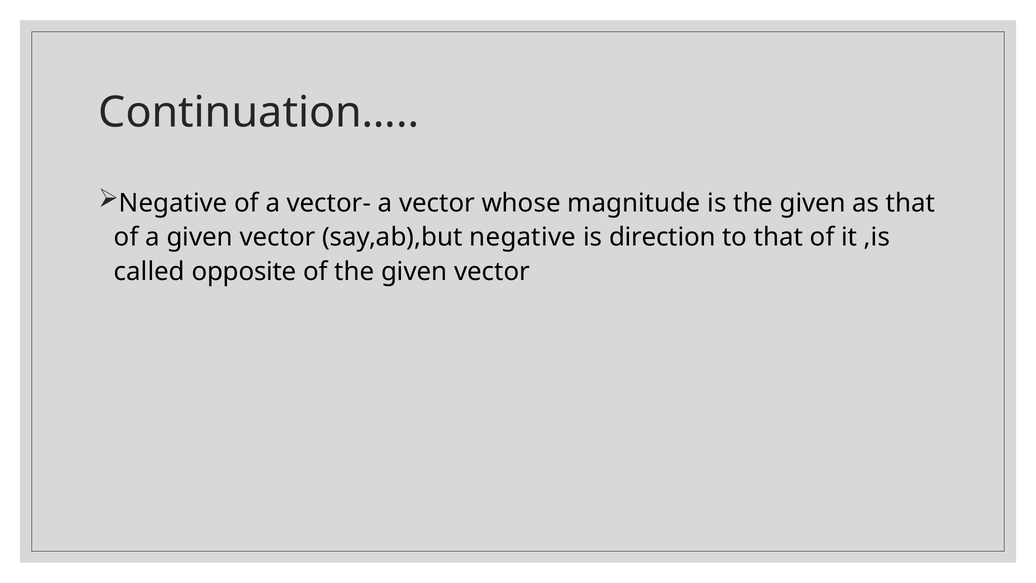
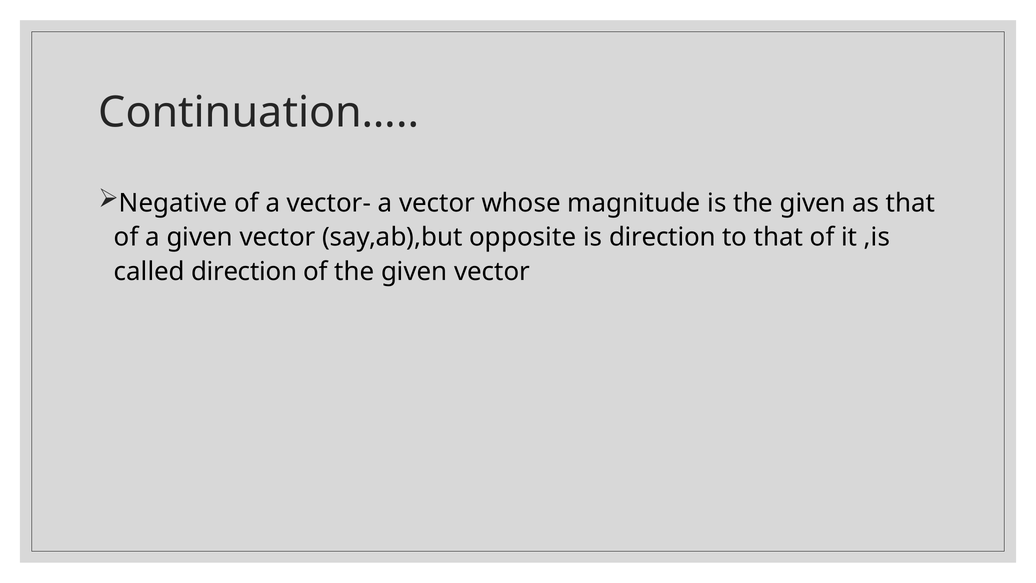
say,ab),but negative: negative -> opposite (523, 237)
called opposite: opposite -> direction (244, 271)
